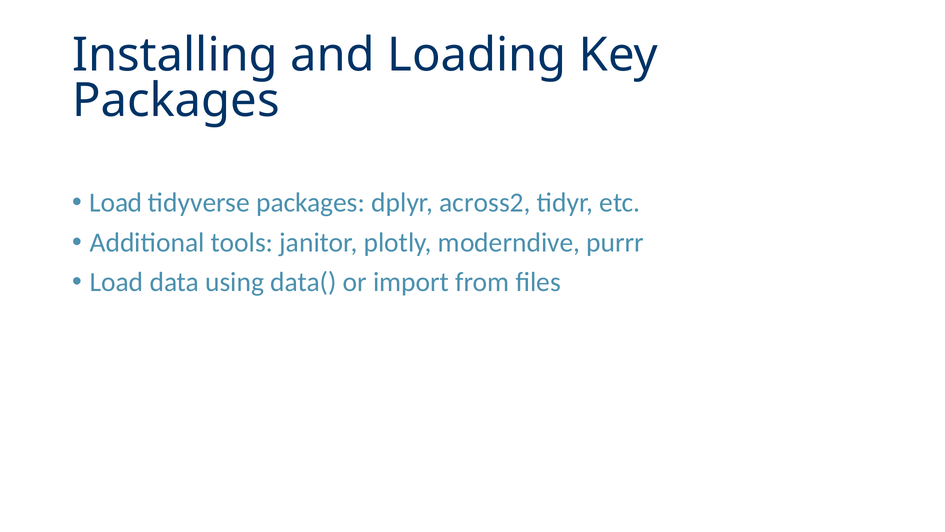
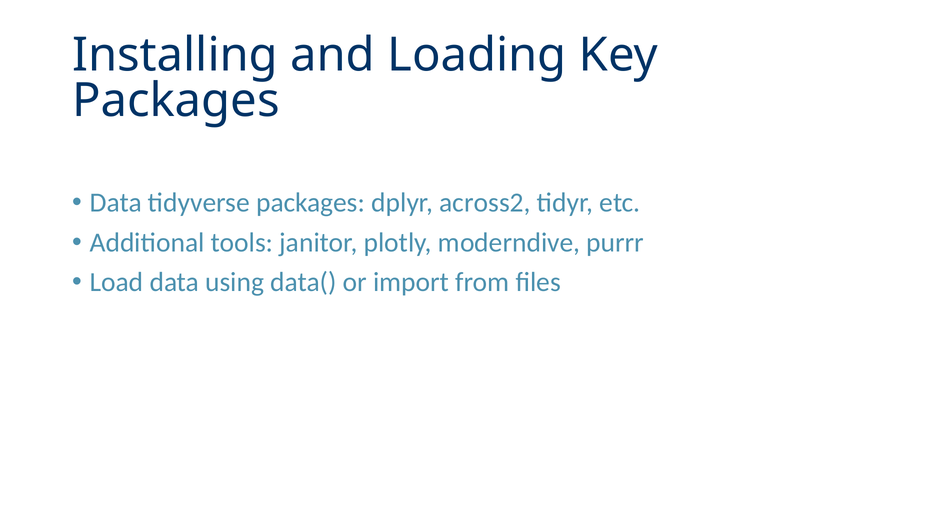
Load: Load -> Data (116, 203)
